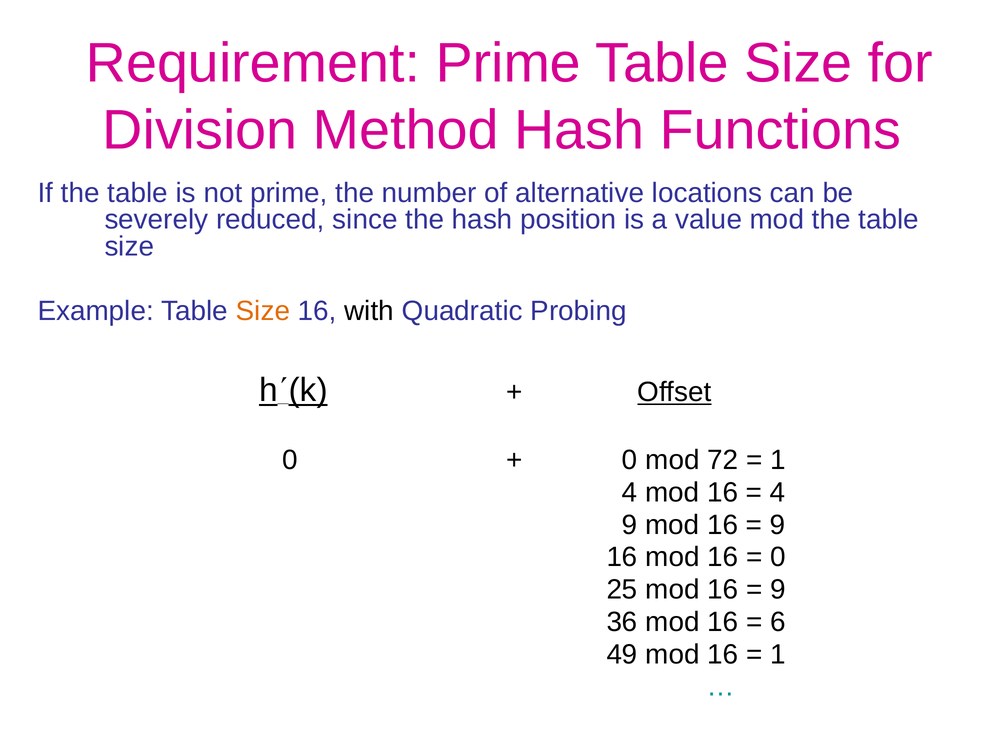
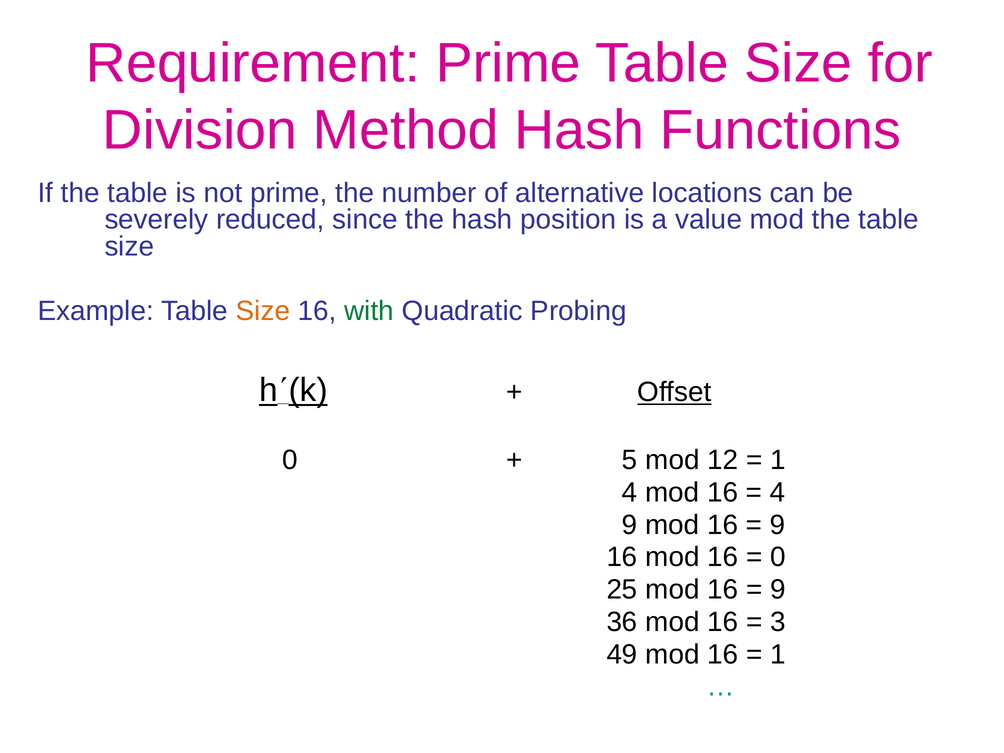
with colour: black -> green (369, 311)
0: 0 -> 5 (630, 460)
72: 72 -> 12 (723, 460)
6: 6 -> 3 (778, 622)
